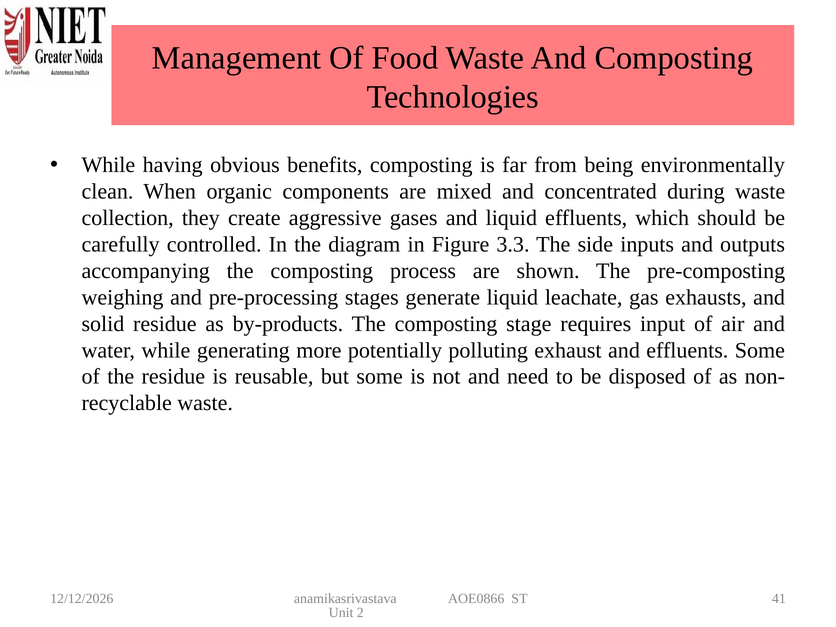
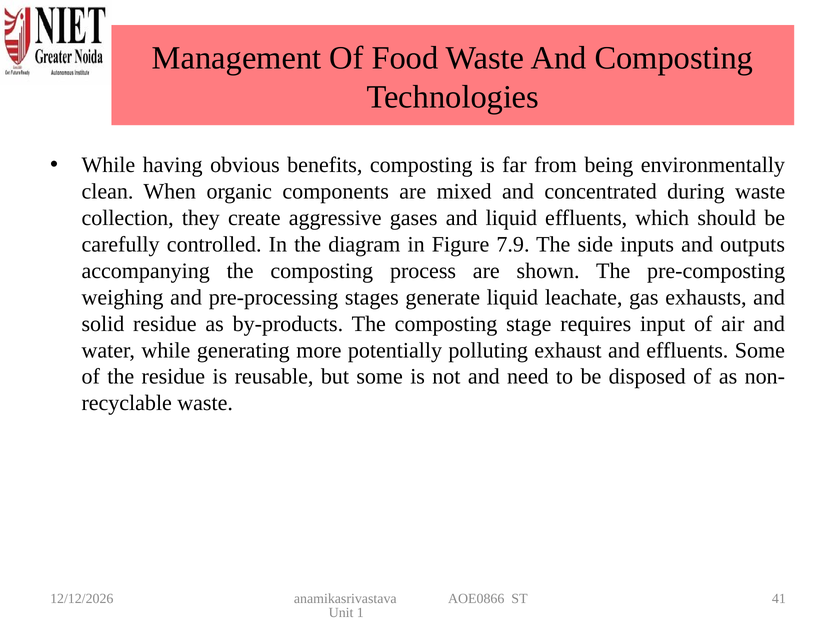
3.3: 3.3 -> 7.9 (513, 245)
2: 2 -> 1 (360, 613)
